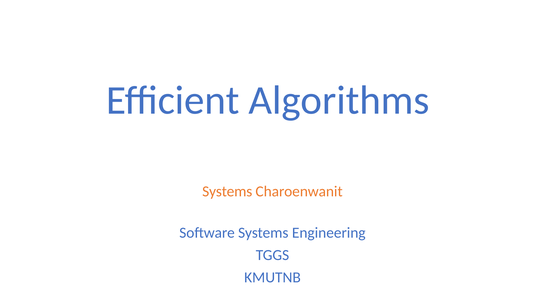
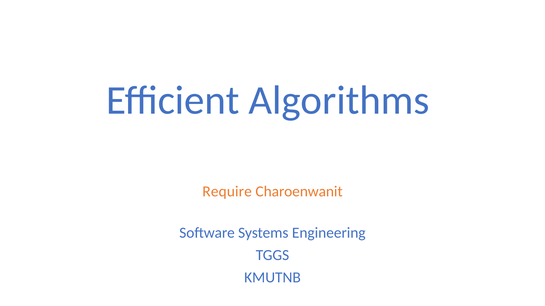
Systems: Systems -> Require (227, 192)
